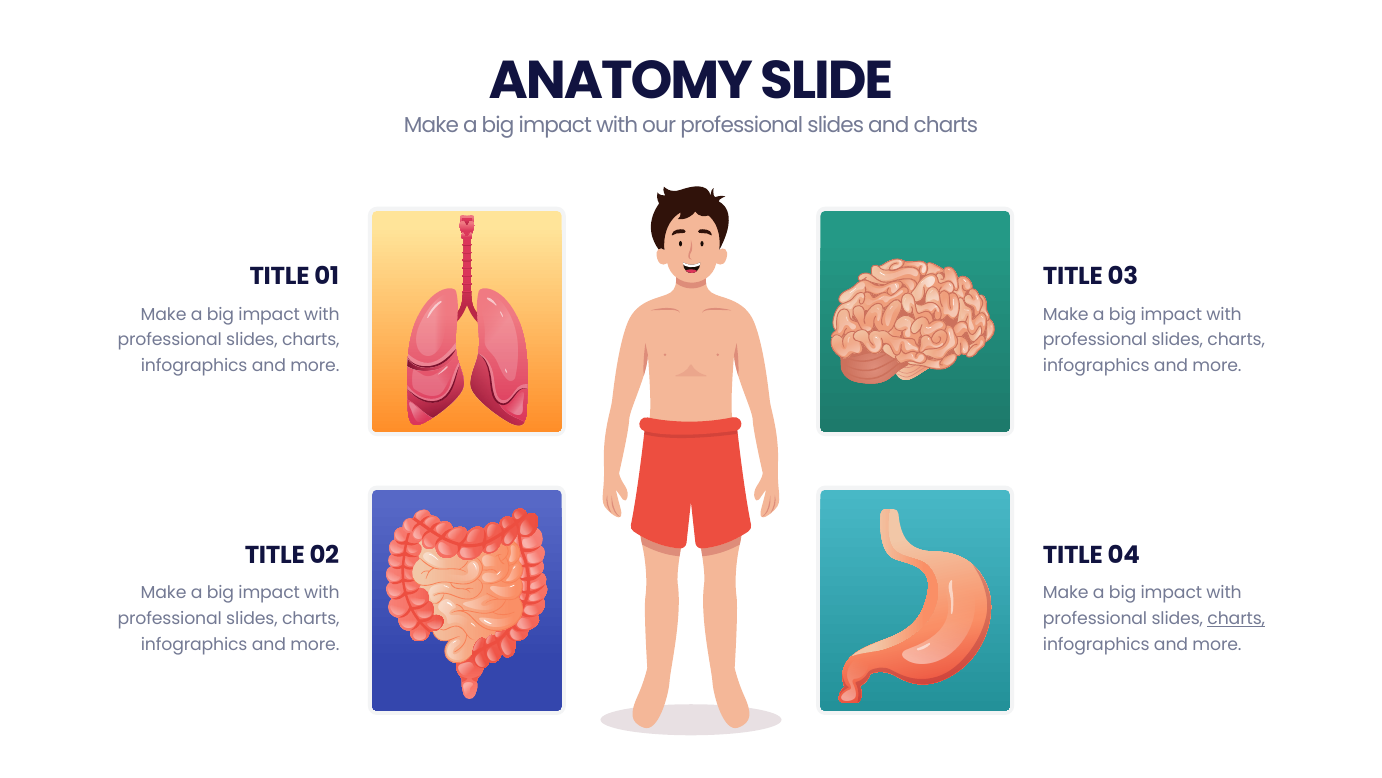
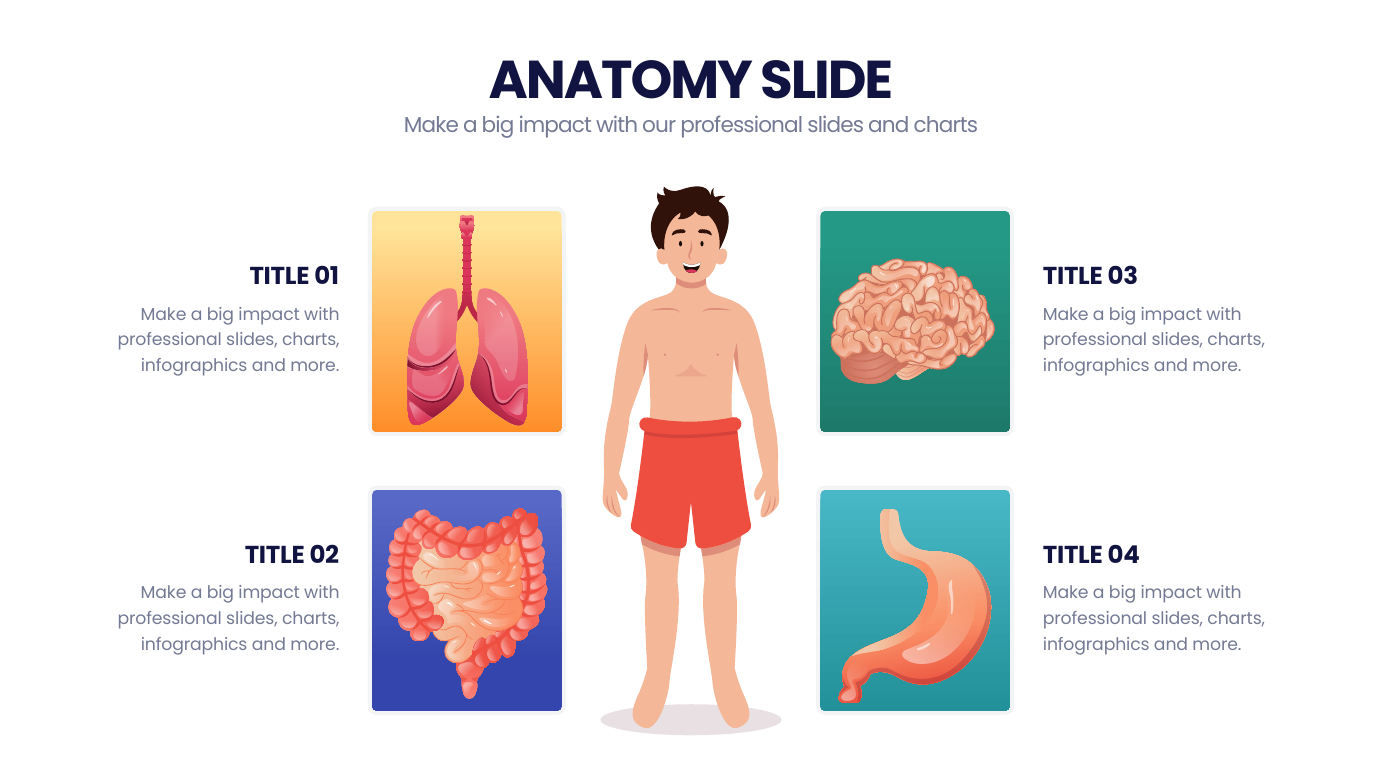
charts underline: present -> none (1236, 618)
